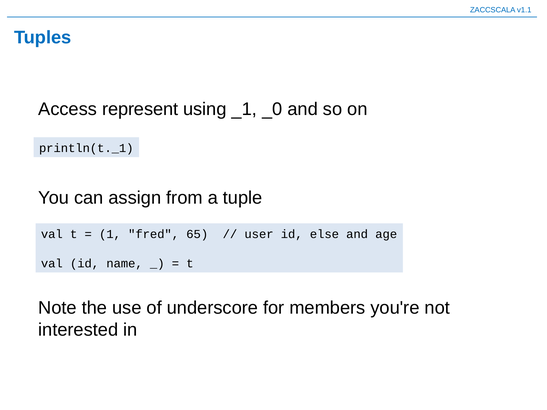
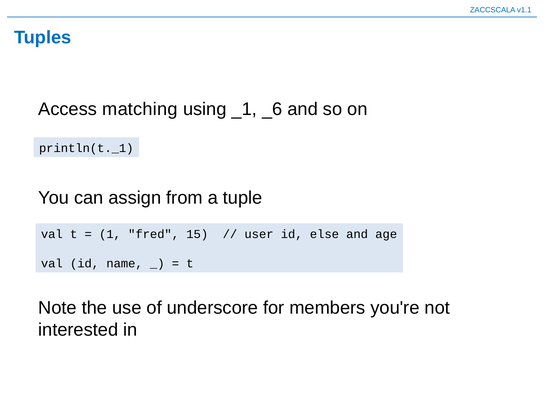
represent: represent -> matching (140, 109)
_0: _0 -> _6 (272, 109)
65: 65 -> 15 (197, 234)
